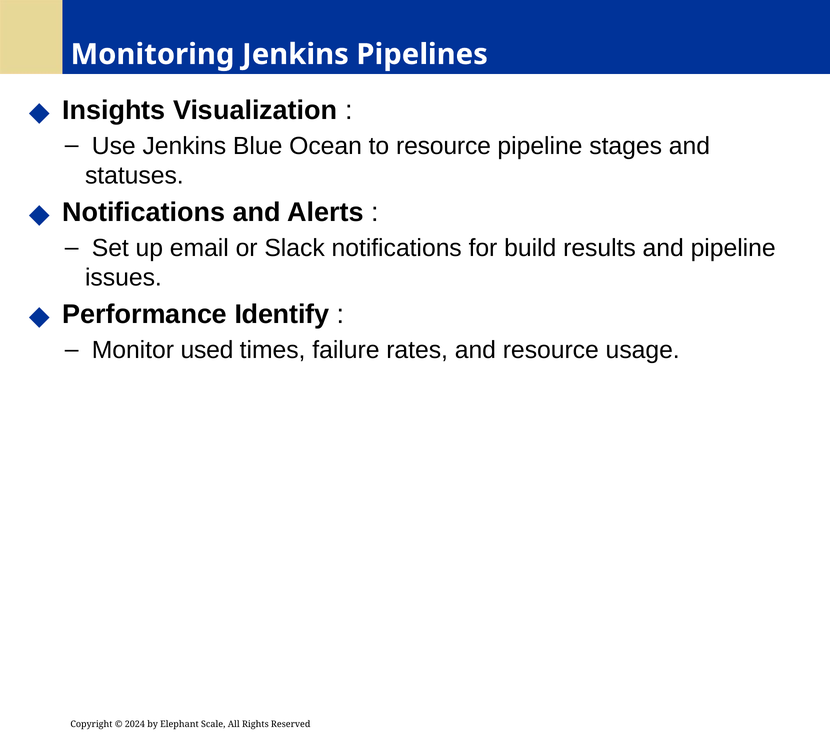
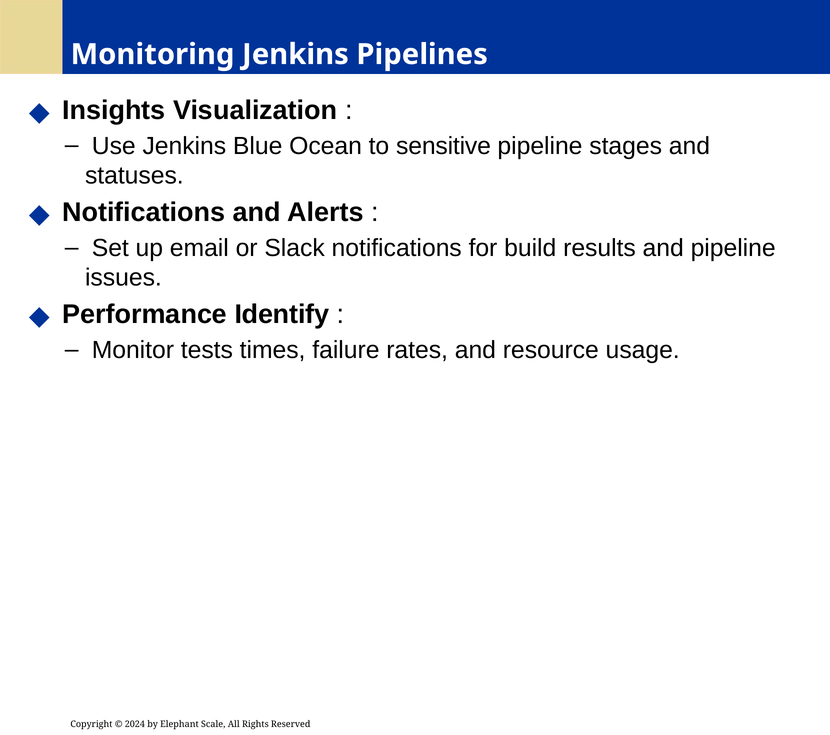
to resource: resource -> sensitive (444, 146)
used: used -> tests (207, 350)
